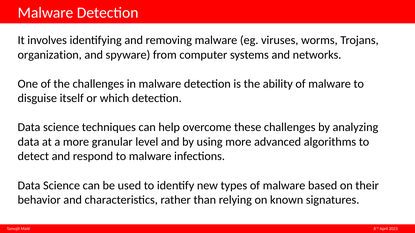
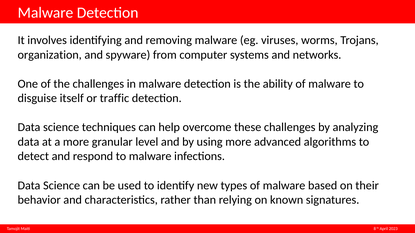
which: which -> traffic (114, 98)
